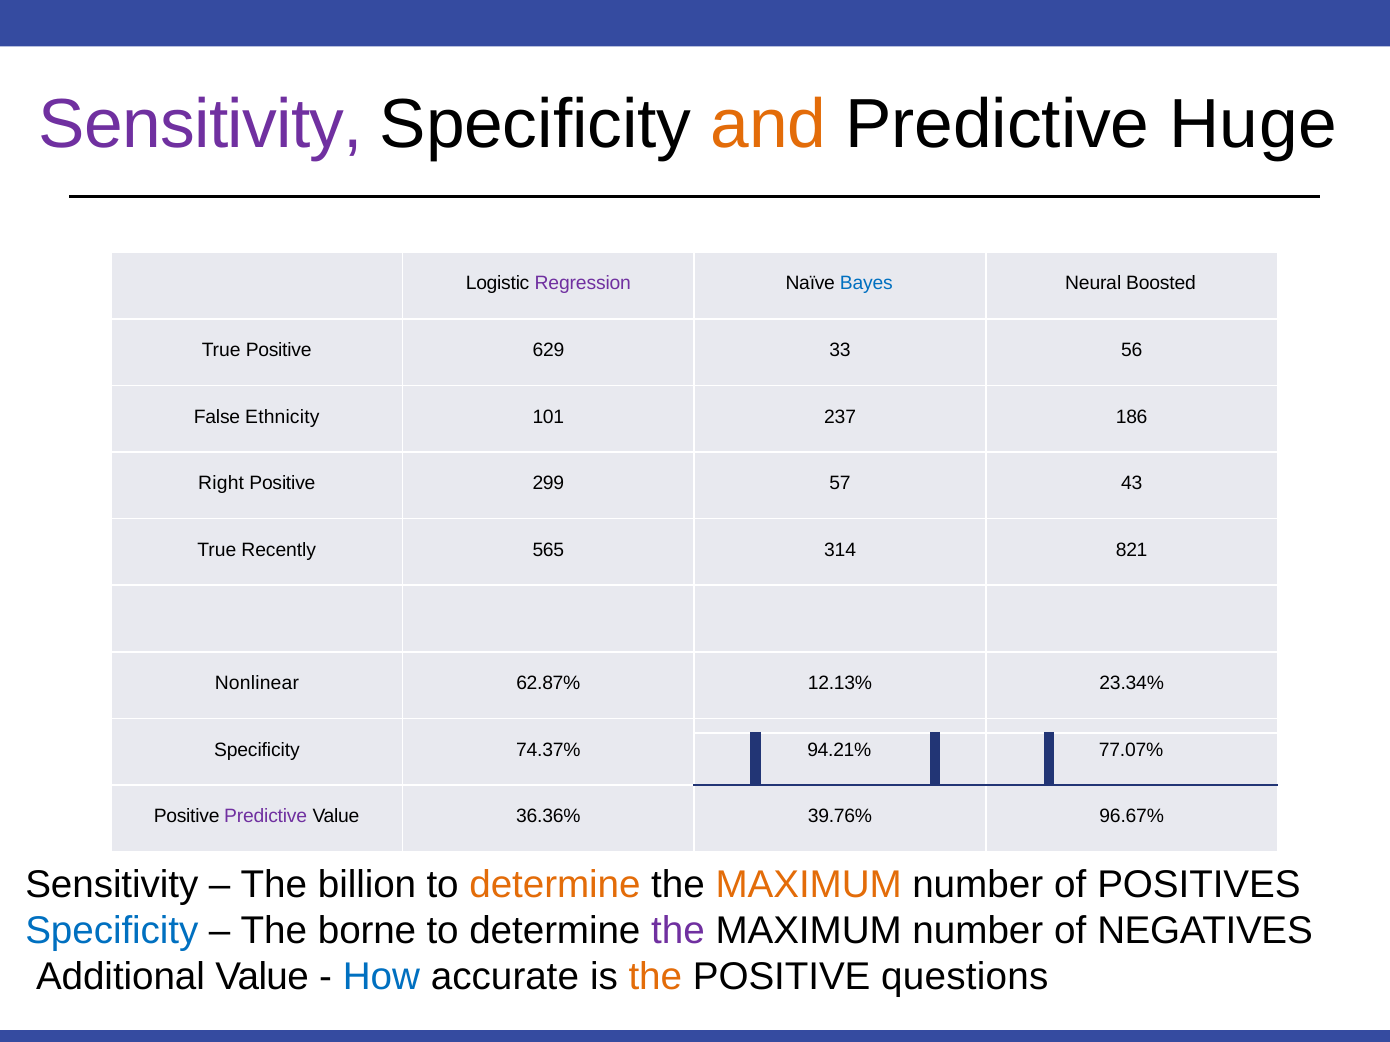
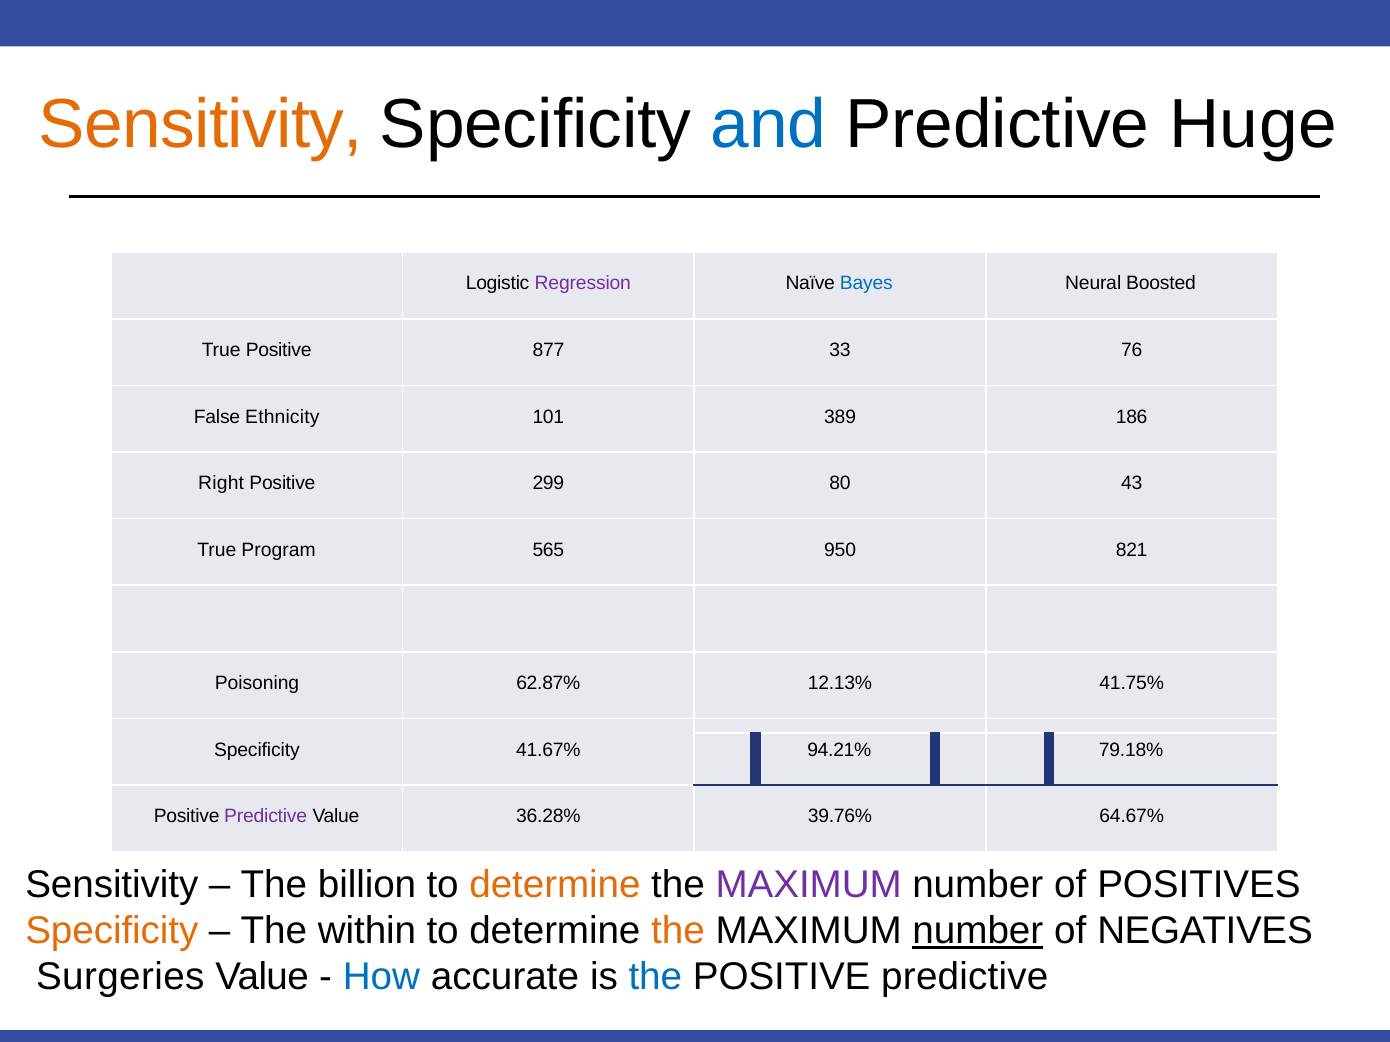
Sensitivity colour: purple -> orange (201, 125)
and colour: orange -> blue (769, 125)
629: 629 -> 877 (548, 350)
56: 56 -> 76 (1132, 350)
237: 237 -> 389 (840, 417)
57: 57 -> 80 (840, 484)
Recently: Recently -> Program (279, 550)
314: 314 -> 950 (840, 550)
Nonlinear: Nonlinear -> Poisoning (257, 683)
23.34%: 23.34% -> 41.75% (1132, 683)
74.37%: 74.37% -> 41.67% (548, 750)
77.07%: 77.07% -> 79.18% (1131, 751)
36.36%: 36.36% -> 36.28% (548, 817)
96.67%: 96.67% -> 64.67% (1132, 817)
MAXIMUM colour: orange -> purple (809, 885)
Specificity colour: blue -> orange (112, 931)
borne: borne -> within (367, 931)
the colour: purple -> orange (678, 931)
number underline: none -> present (978, 931)
Additional: Additional -> Surgeries (120, 978)
the colour: orange -> blue (655, 978)
questions: questions -> predictive (965, 978)
